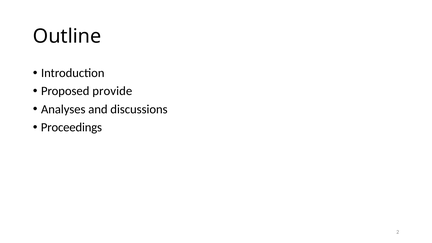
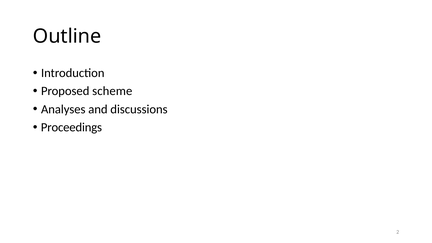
provide: provide -> scheme (112, 91)
